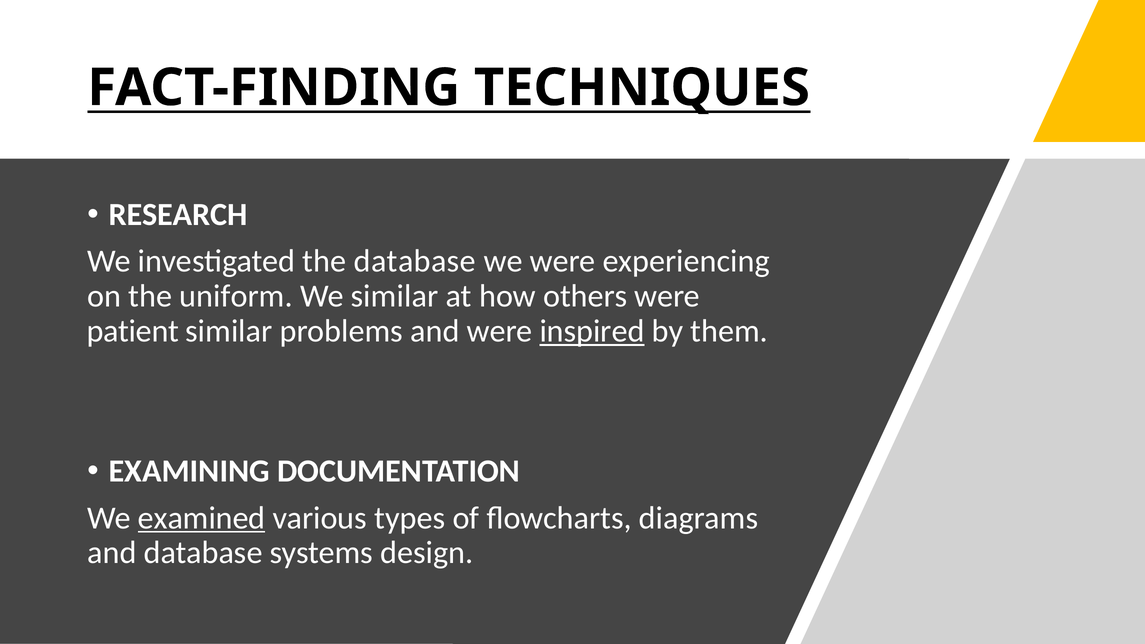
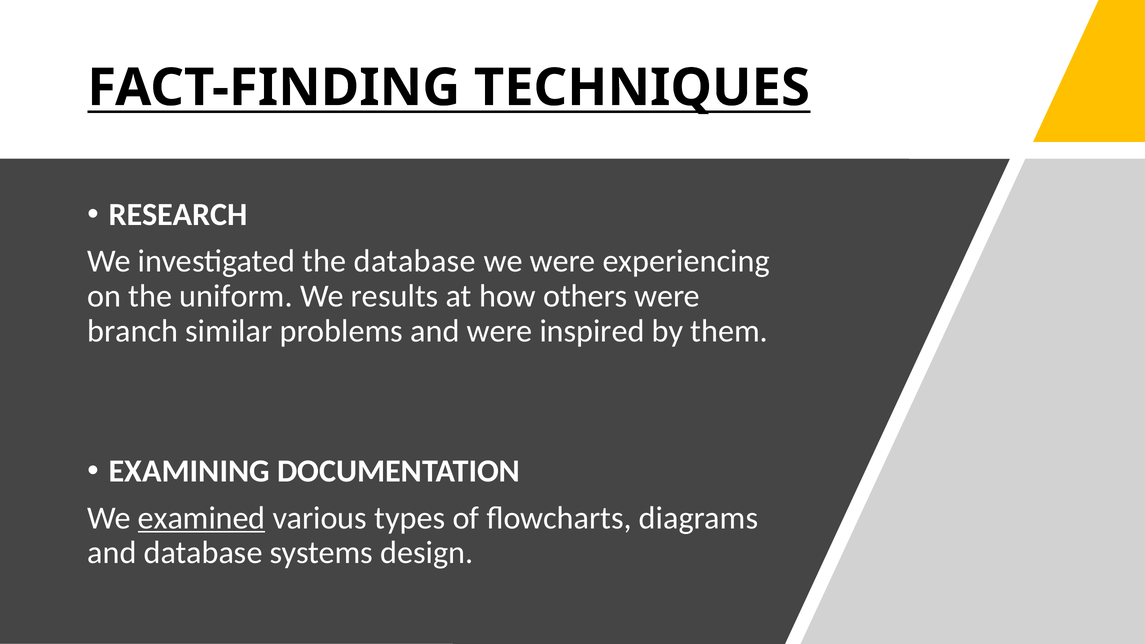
We similar: similar -> results (395, 296)
patient: patient -> branch (133, 331)
inspired underline: present -> none (592, 331)
